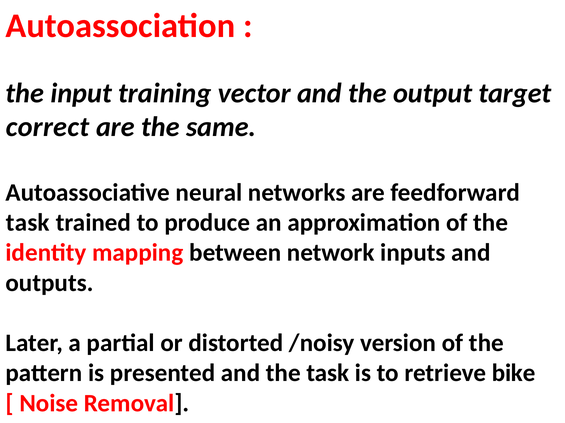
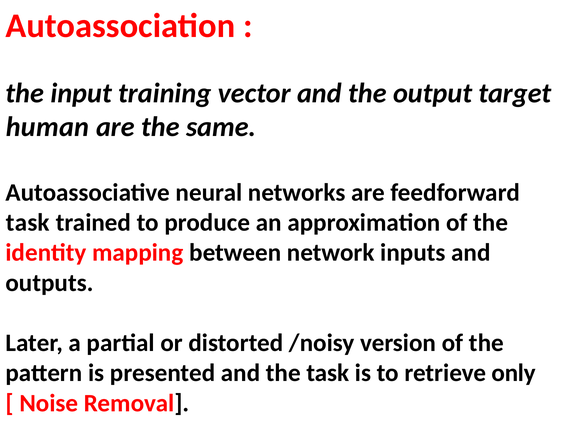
correct: correct -> human (47, 127)
bike: bike -> only (514, 374)
